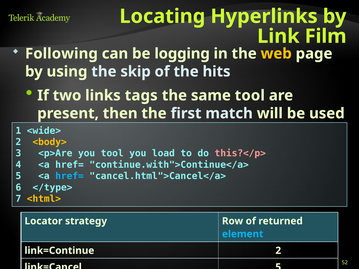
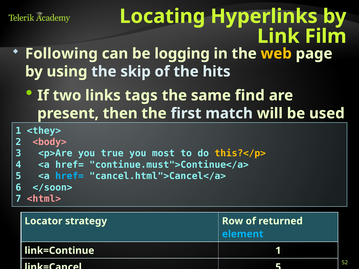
same tool: tool -> find (250, 96)
<wide>: <wide> -> <they> (44, 131)
<body> colour: yellow -> pink (50, 142)
you tool: tool -> true (112, 153)
load: load -> most (163, 153)
this?</p> colour: pink -> yellow (240, 153)
continue.with">Continue</a>: continue.with">Continue</a> -> continue.must">Continue</a> (169, 165)
</type>: </type> -> </soon> (52, 188)
<html> colour: yellow -> pink (44, 199)
link=Continue 2: 2 -> 1 (278, 251)
